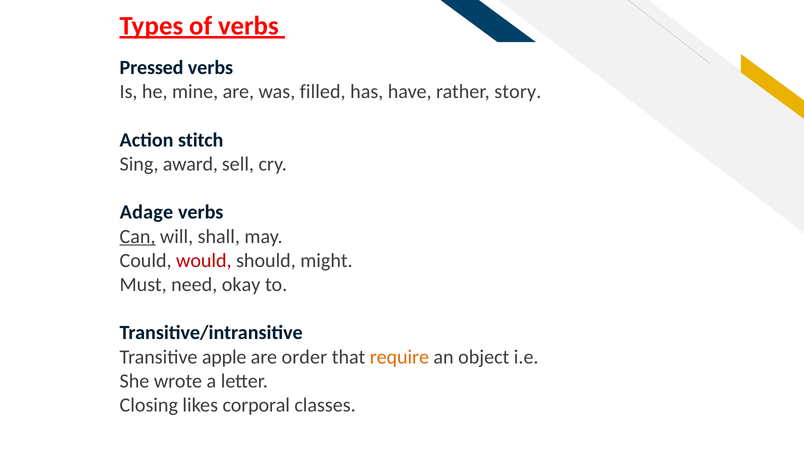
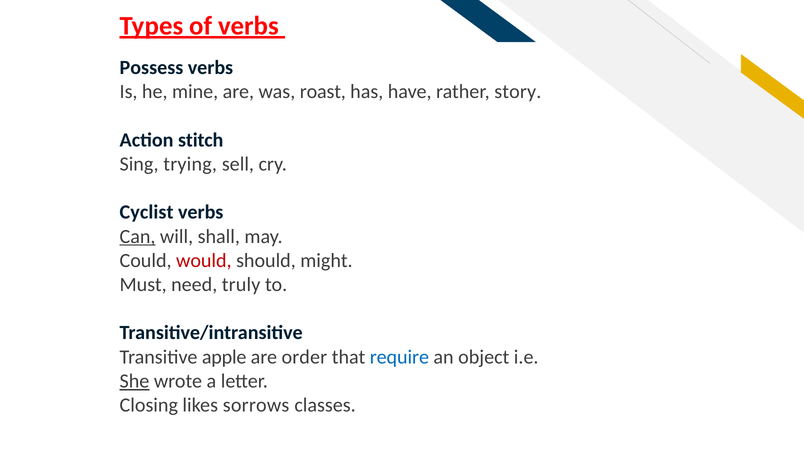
Pressed: Pressed -> Possess (151, 68)
filled: filled -> roast (323, 92)
award: award -> trying (190, 164)
Adage: Adage -> Cyclist (147, 212)
okay: okay -> truly (241, 285)
require colour: orange -> blue (399, 357)
She underline: none -> present (134, 381)
corporal: corporal -> sorrows (256, 405)
